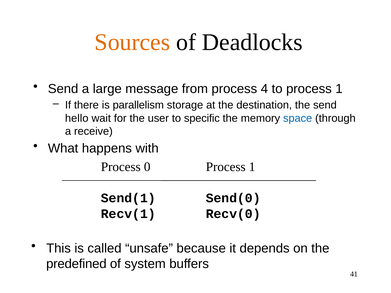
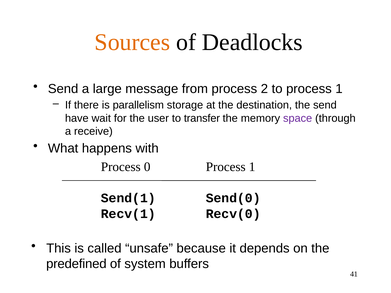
4: 4 -> 2 (264, 89)
hello: hello -> have (77, 118)
specific: specific -> transfer (202, 118)
space colour: blue -> purple (298, 118)
